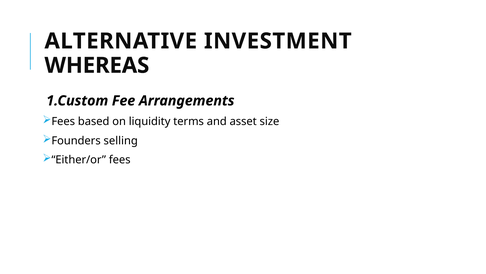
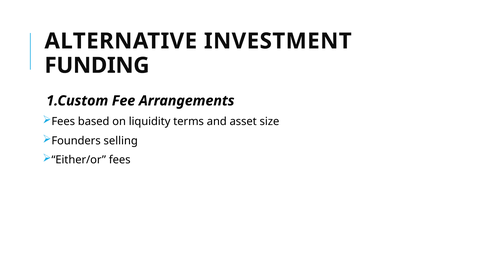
WHEREAS: WHEREAS -> FUNDING (97, 65)
